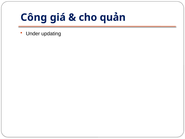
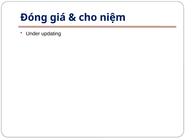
Công: Công -> Đóng (34, 17)
quản: quản -> niệm (113, 17)
